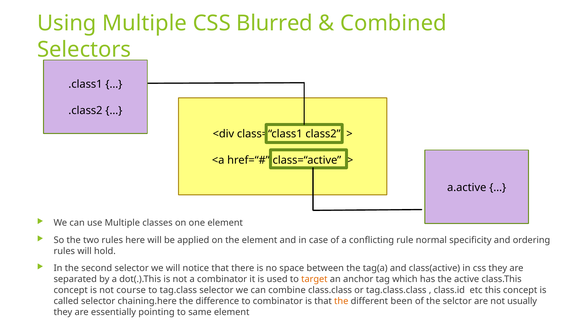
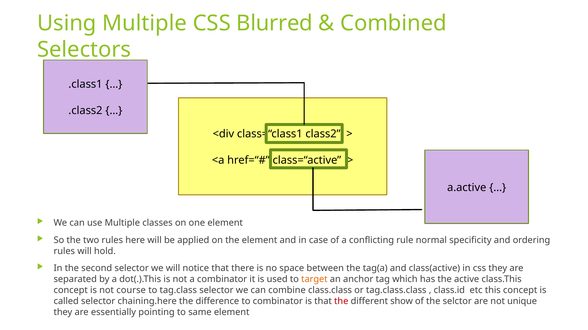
the colour: orange -> red (341, 302)
been: been -> show (402, 302)
usually: usually -> unique (522, 302)
